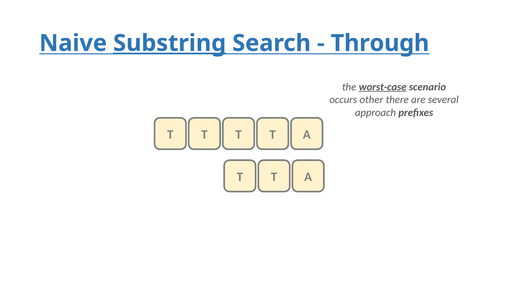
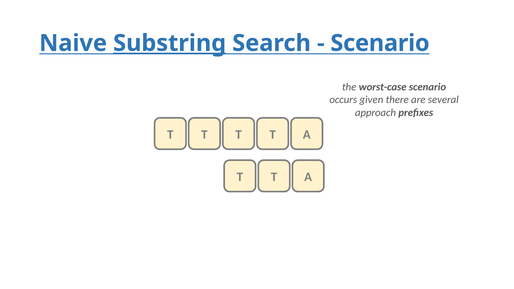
Through: Through -> Scenario (380, 43)
worst-case underline: present -> none (383, 87)
other: other -> given (371, 100)
